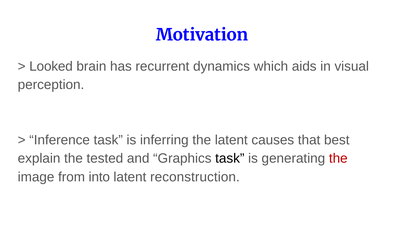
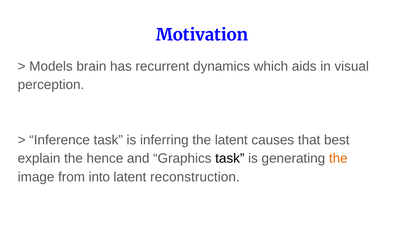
Looked: Looked -> Models (51, 66)
tested: tested -> hence (105, 159)
the colour: red -> orange (338, 159)
